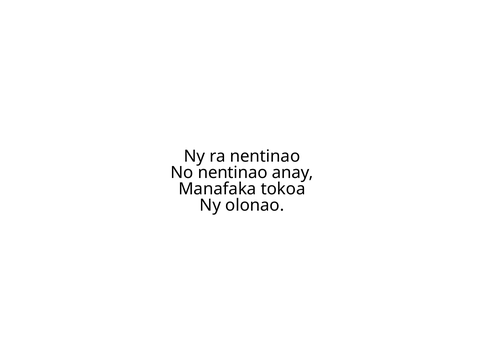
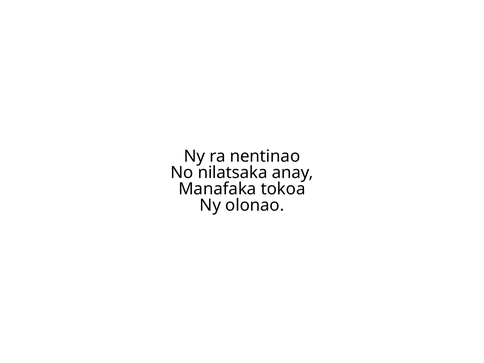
No nentinao: nentinao -> nilatsaka (233, 173)
